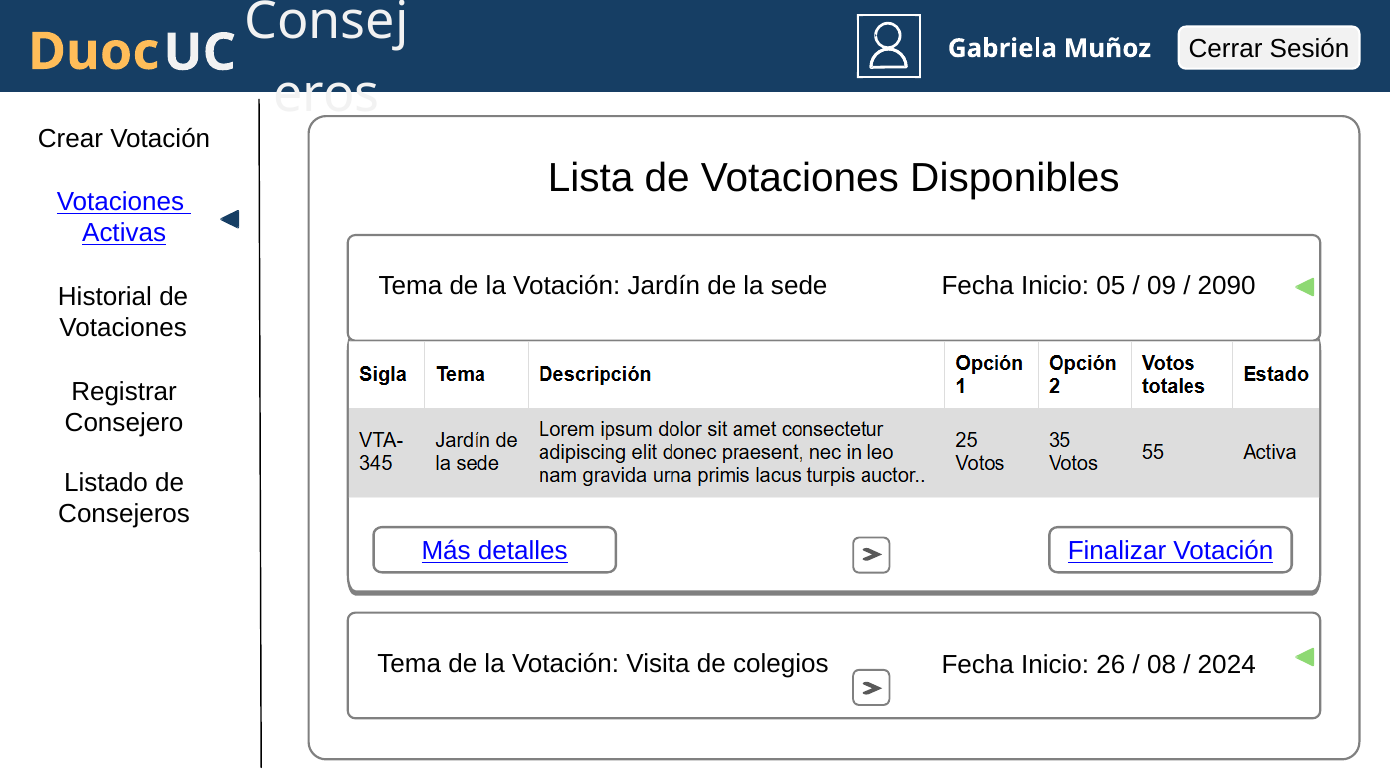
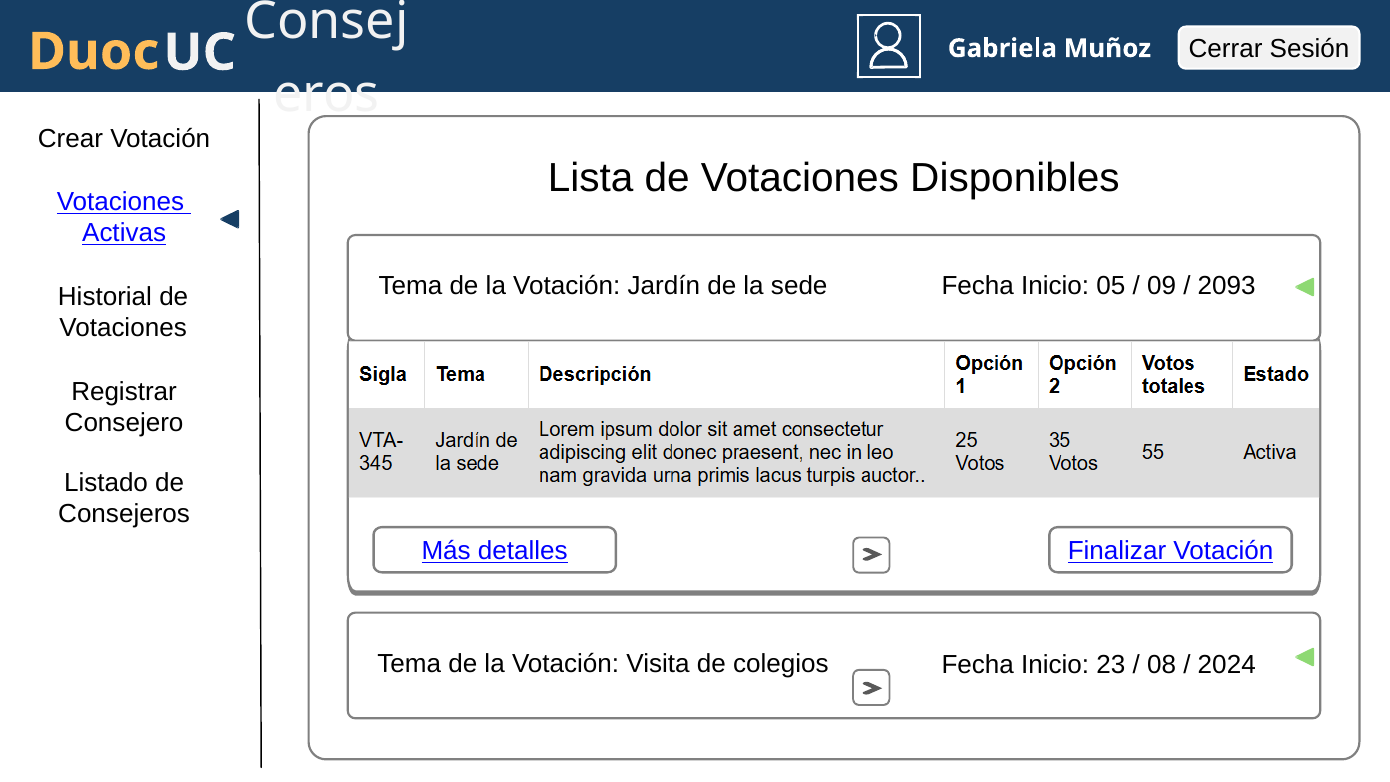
2090: 2090 -> 2093 (1227, 285)
26: 26 -> 23 (1111, 665)
